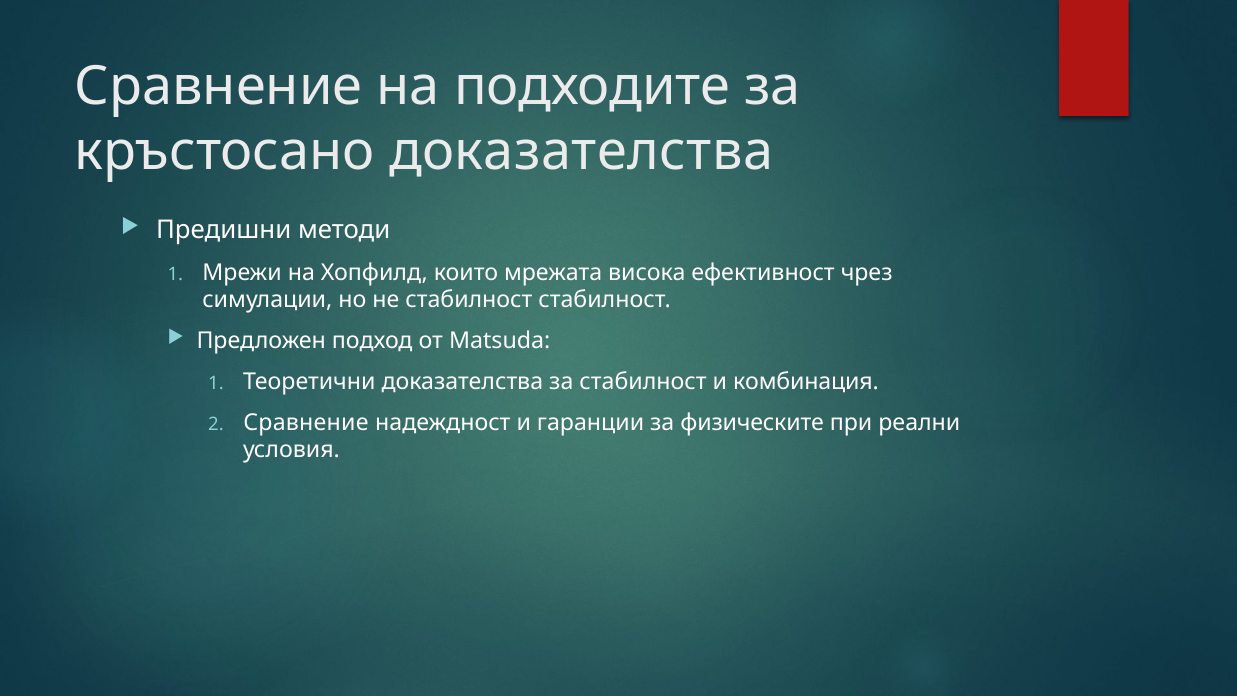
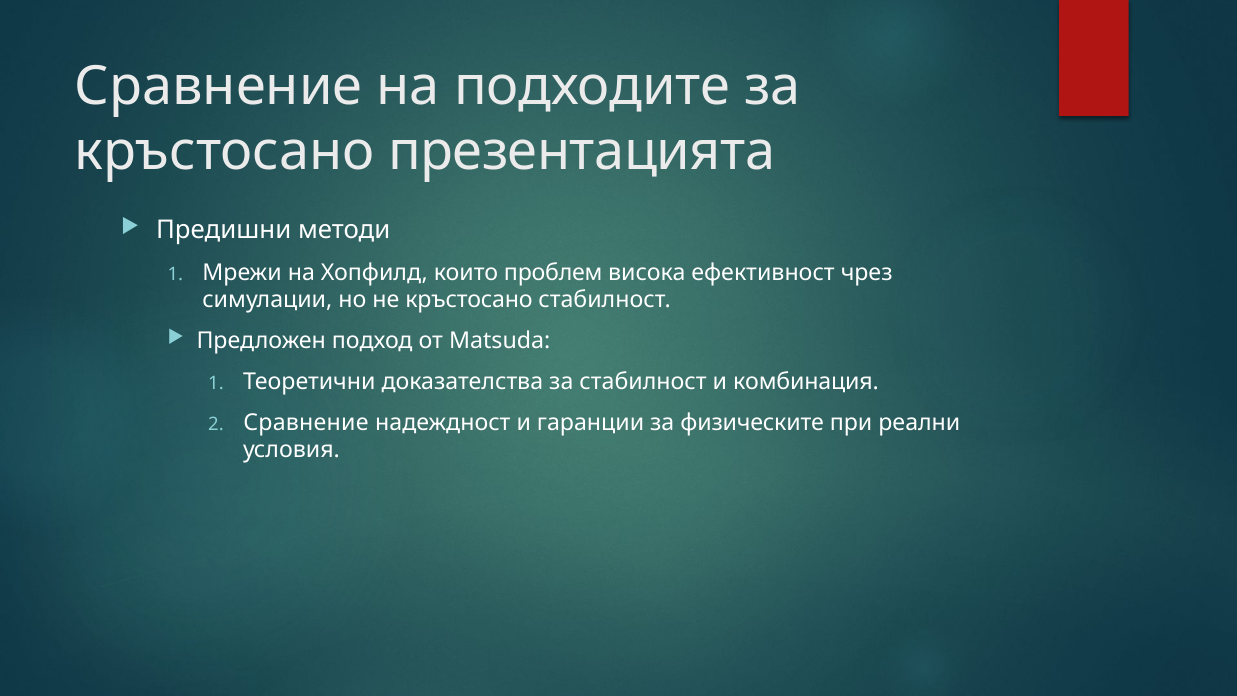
кръстосано доказателства: доказателства -> презентацията (582, 152)
мрежата: мрежата -> проблем (553, 272)
не стабилност: стабилност -> кръстосано (469, 300)
